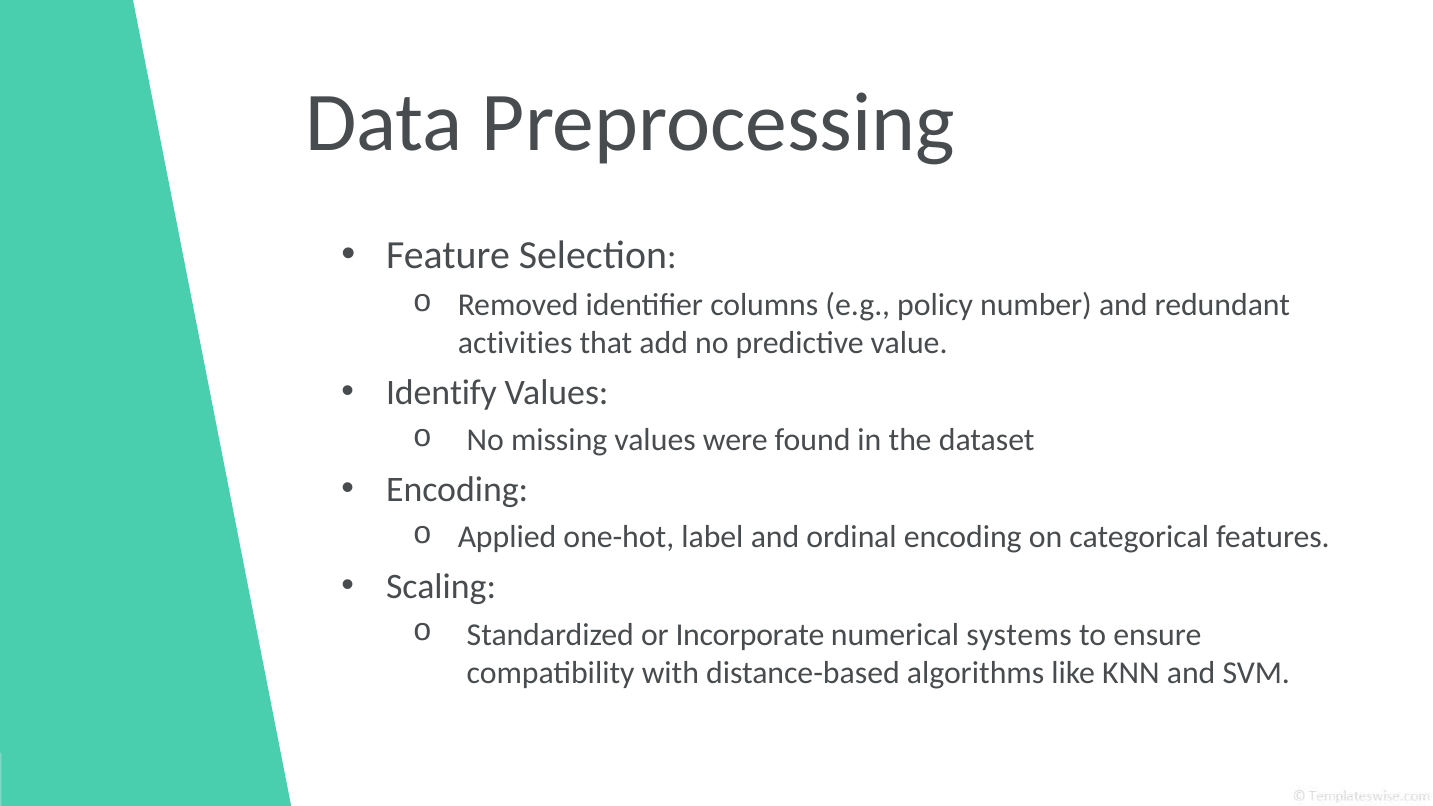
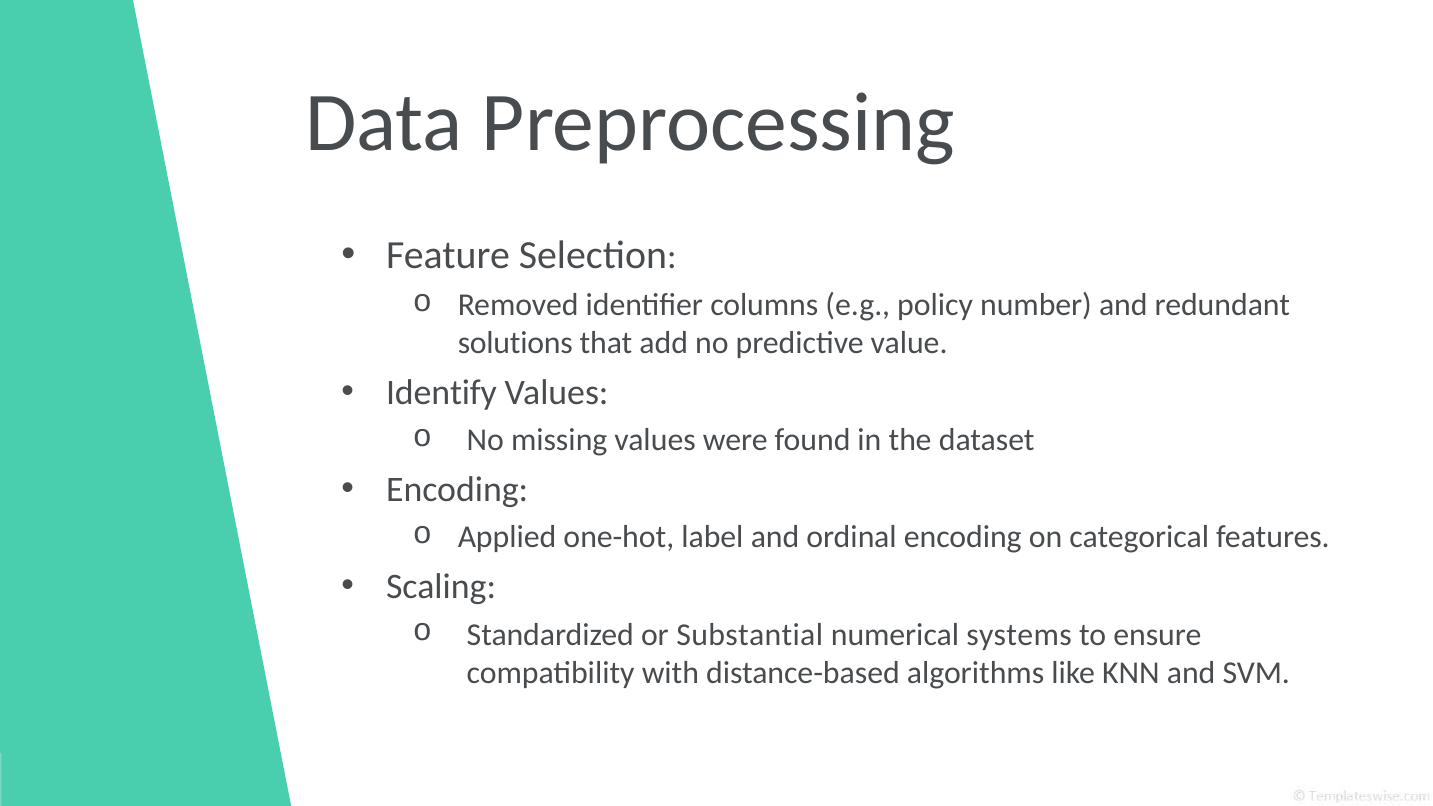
activities: activities -> solutions (515, 343)
Incorporate: Incorporate -> Substantial (750, 635)
